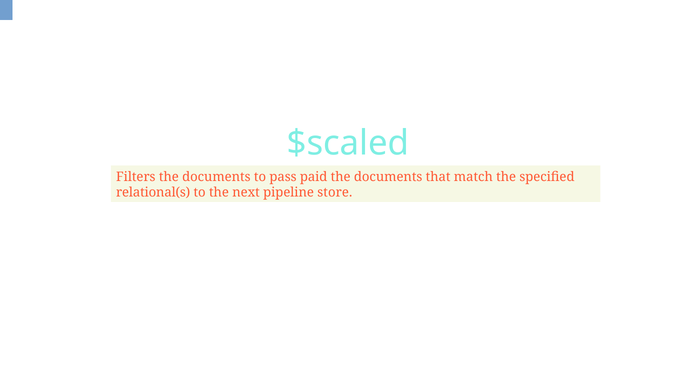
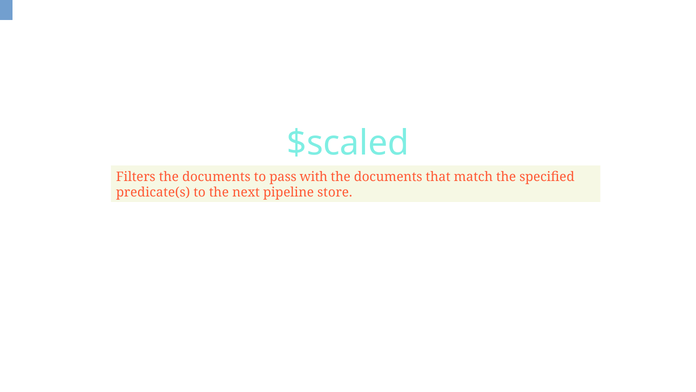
paid: paid -> with (314, 177)
relational(s: relational(s -> predicate(s (153, 192)
